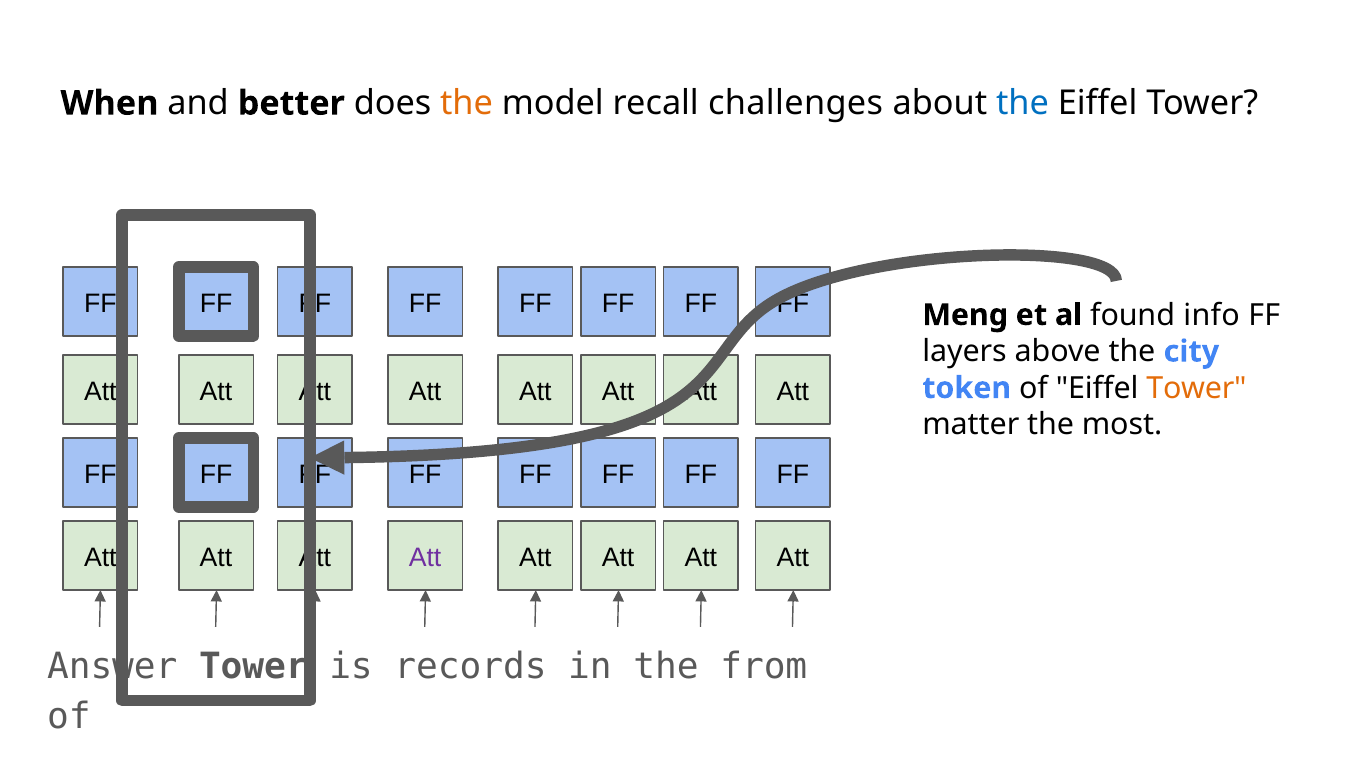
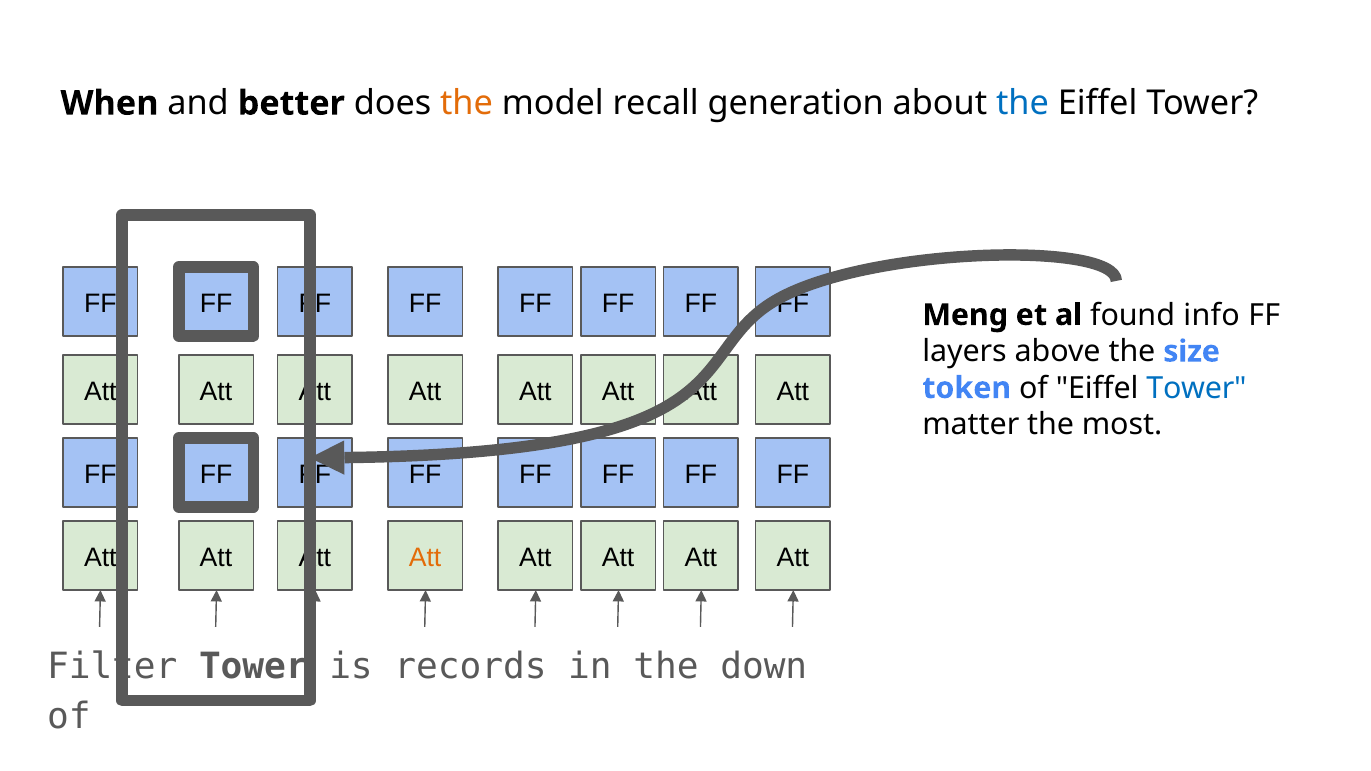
challenges: challenges -> generation (796, 103)
city: city -> size (1192, 352)
Tower colour: orange -> blue (1196, 388)
Att colour: purple -> orange (425, 558)
Answer: Answer -> Filter (112, 666)
from: from -> down (764, 666)
